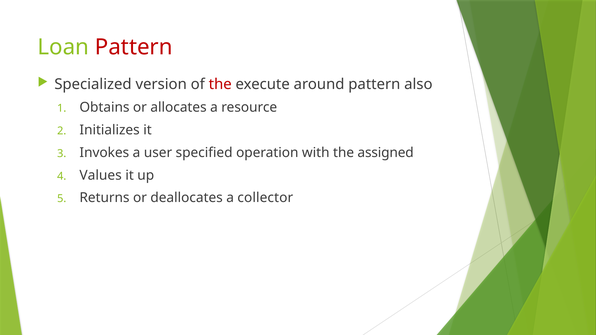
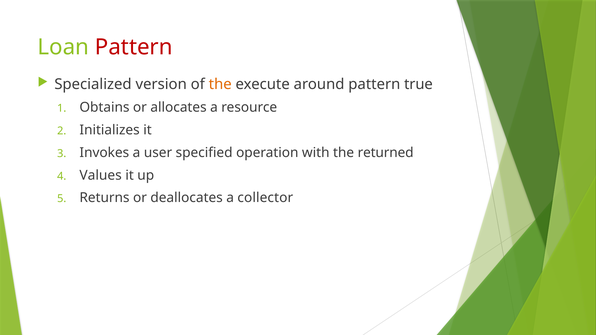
the colour: red -> orange (220, 84)
also: also -> true (418, 84)
assigned: assigned -> returned (386, 153)
